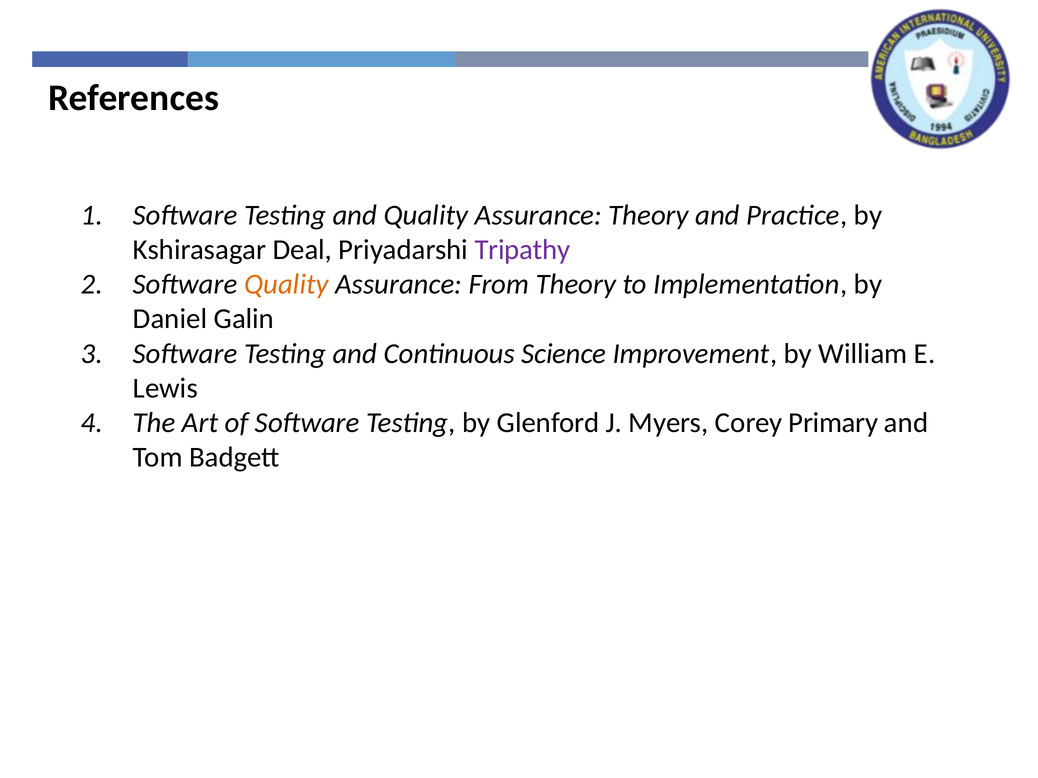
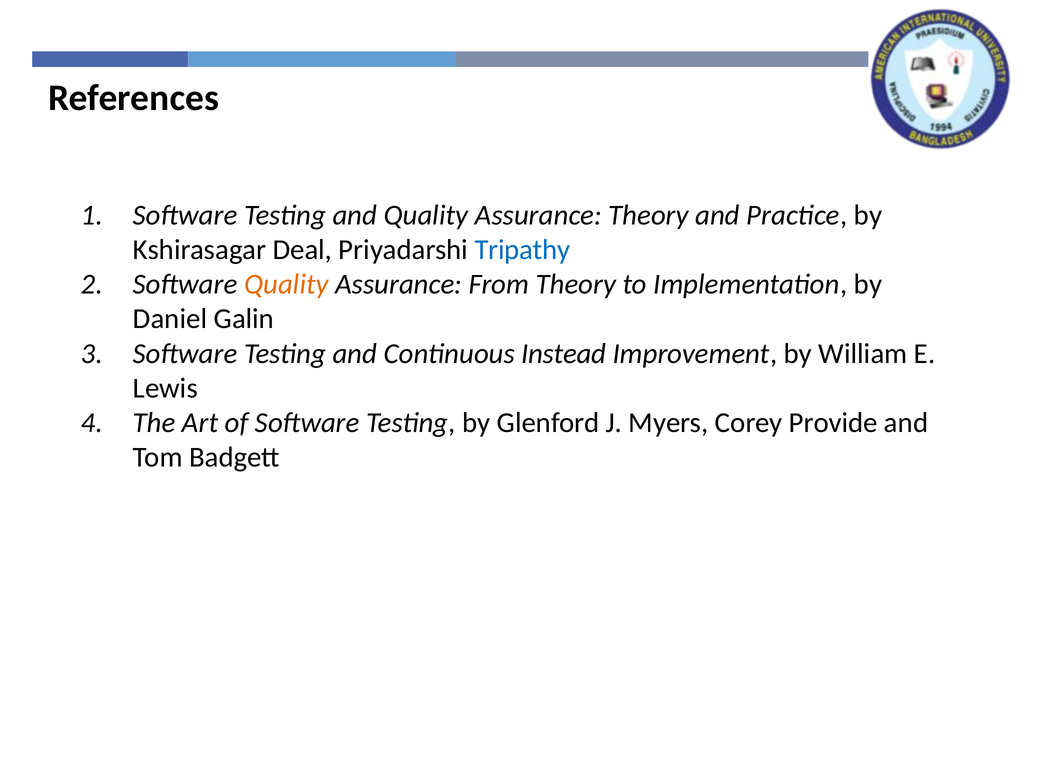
Tripathy colour: purple -> blue (522, 250)
Science: Science -> Instead (564, 354)
Primary: Primary -> Provide (833, 423)
